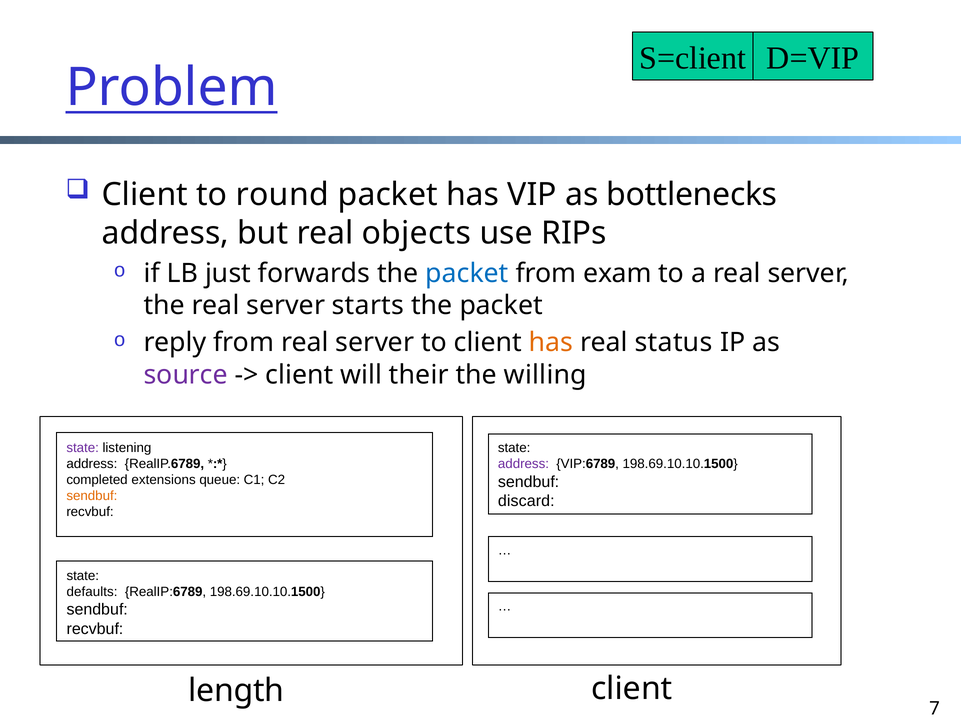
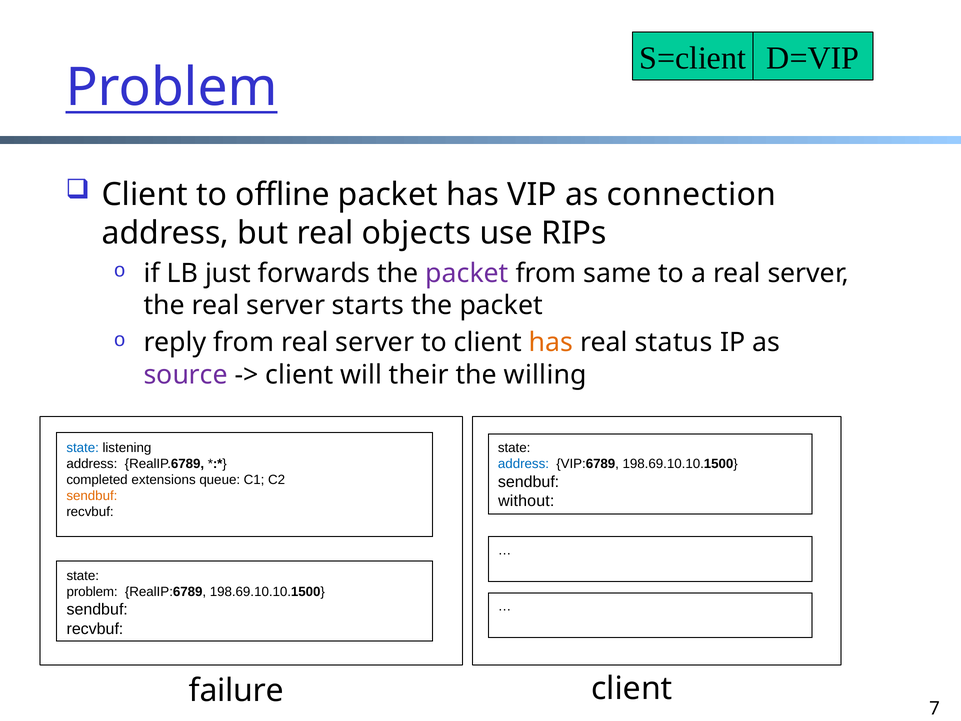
round: round -> offline (283, 194)
bottlenecks: bottlenecks -> connection (691, 194)
packet colour: blue -> purple (467, 273)
exam: exam -> same (617, 273)
state colour: purple -> blue (83, 448)
address colour: purple -> blue (523, 464)
discard: discard -> without (526, 501)
defaults: defaults -> problem (92, 592)
length: length -> failure (236, 691)
